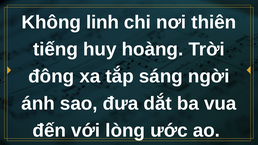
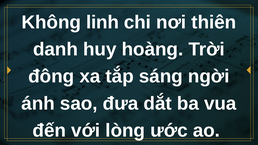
tiếng: tiếng -> danh (55, 49)
